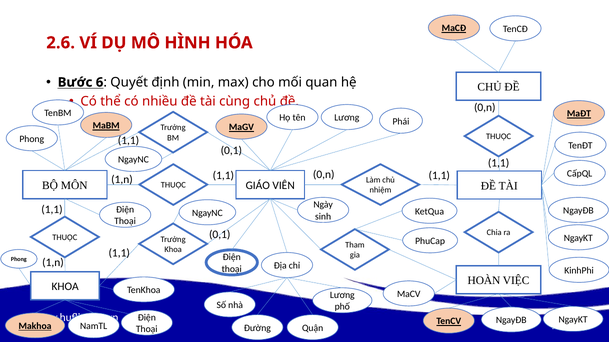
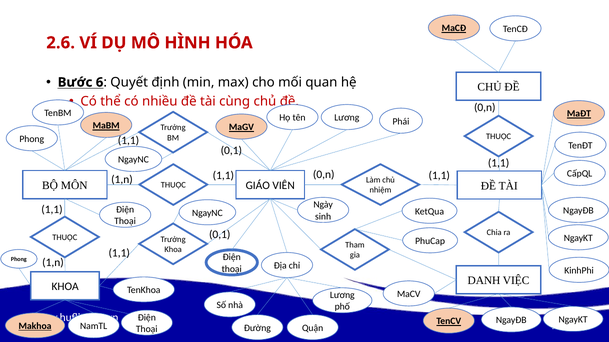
HOÀN: HOÀN -> DANH (484, 281)
